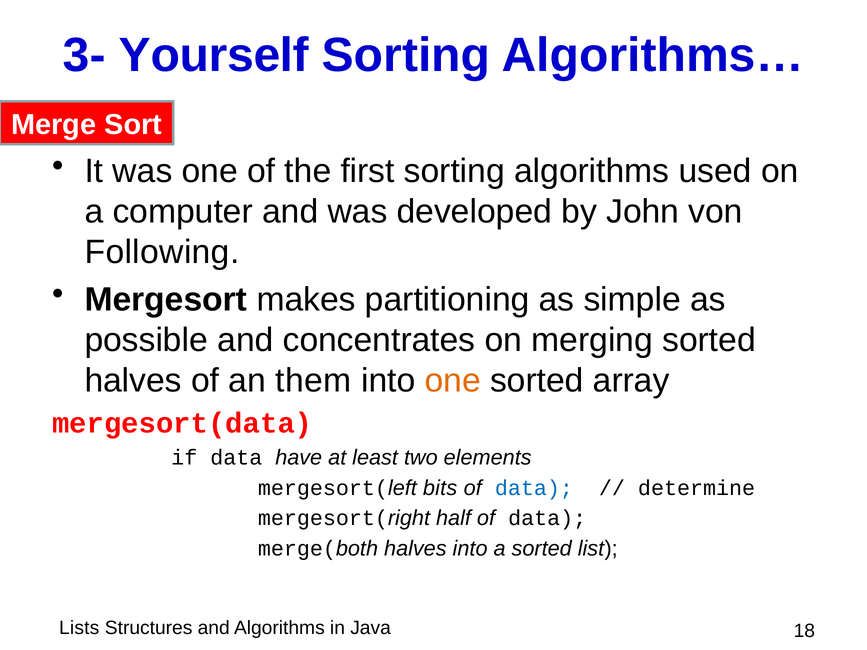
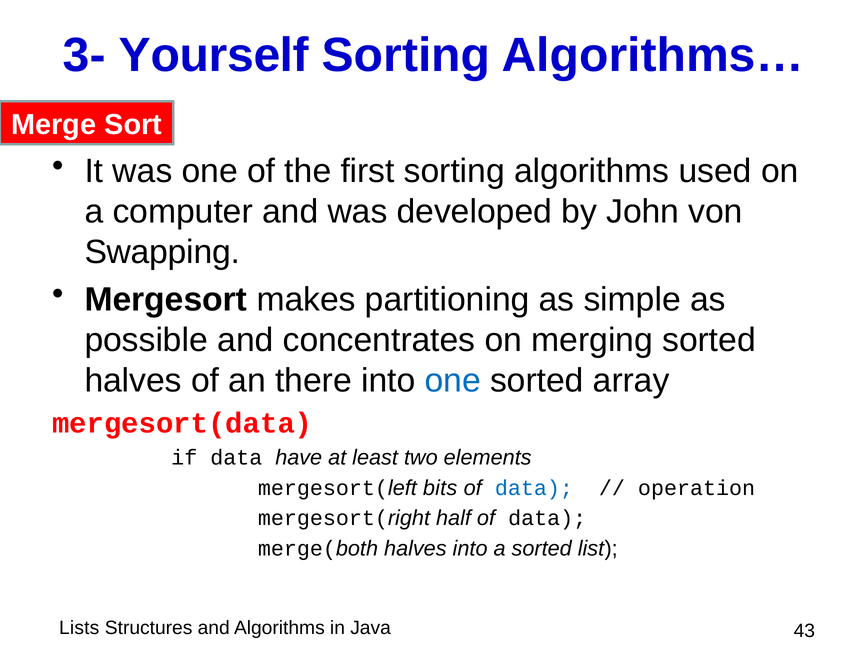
Following: Following -> Swapping (162, 252)
them: them -> there (314, 381)
one colour: orange -> blue (453, 381)
determine: determine -> operation (697, 488)
18: 18 -> 43 (804, 631)
